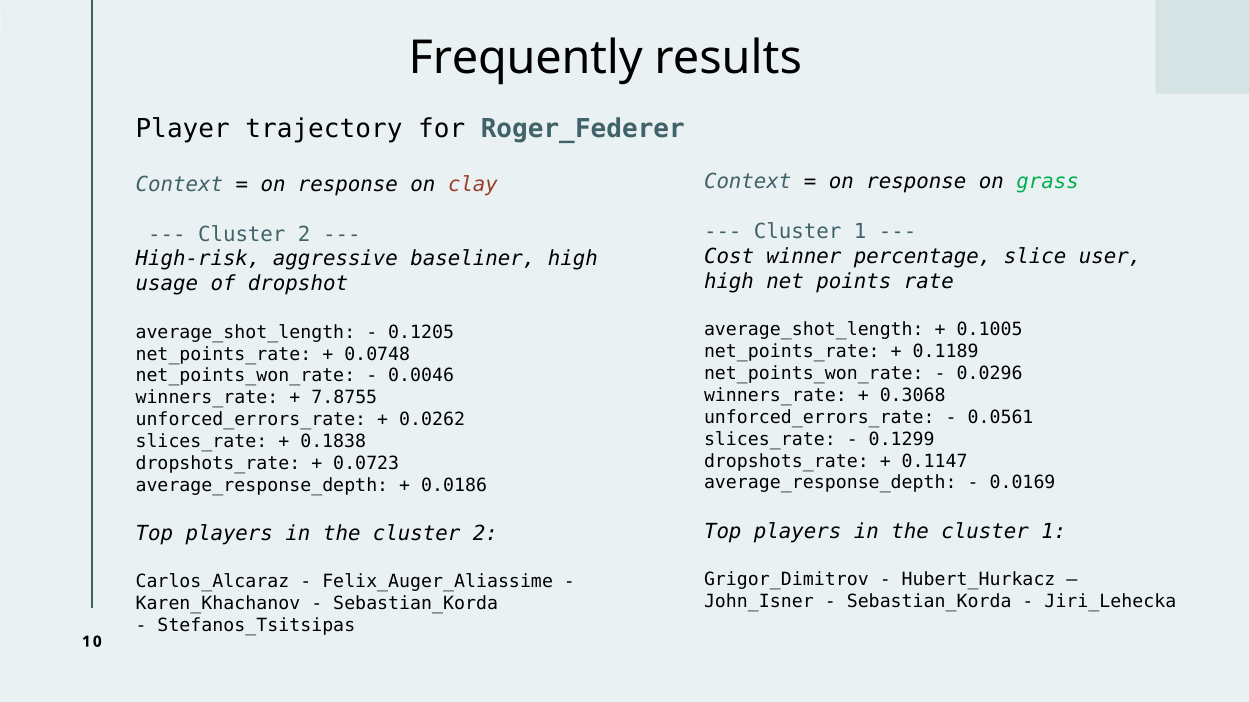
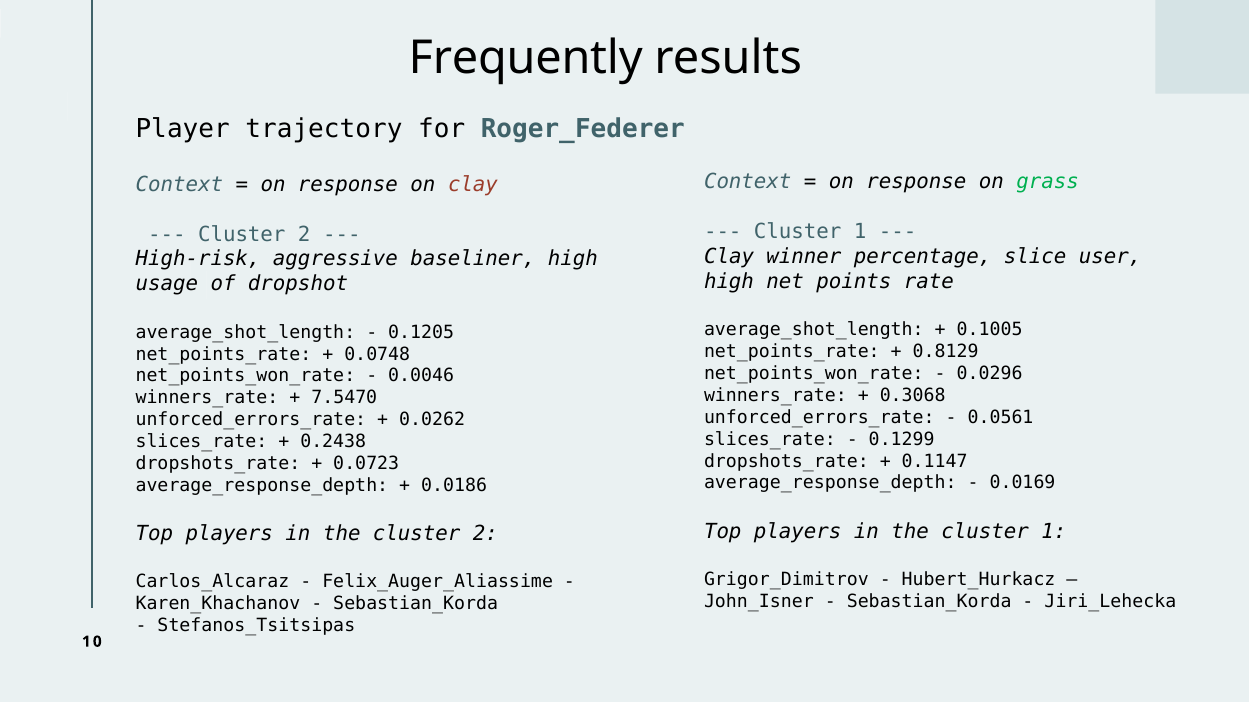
Cost: Cost -> Clay (729, 257)
0.1189: 0.1189 -> 0.8129 (946, 352)
7.8755: 7.8755 -> 7.5470 (344, 398)
0.1838: 0.1838 -> 0.2438 (333, 442)
